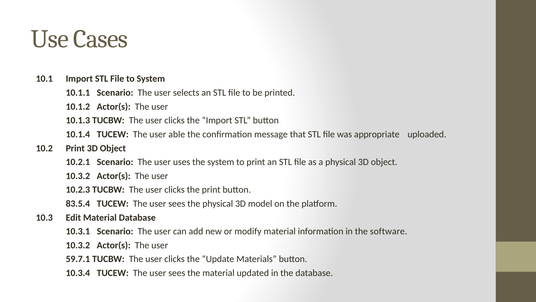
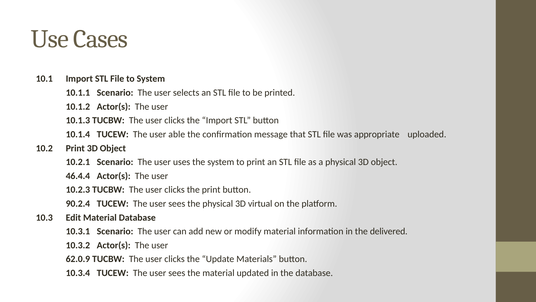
10.3.2: 10.3.2 -> 46.4.4 (78, 176)
83.5.4: 83.5.4 -> 90.2.4 (78, 203)
model: model -> virtual (260, 203)
software: software -> delivered (389, 231)
59.7.1: 59.7.1 -> 62.0.9 (78, 259)
